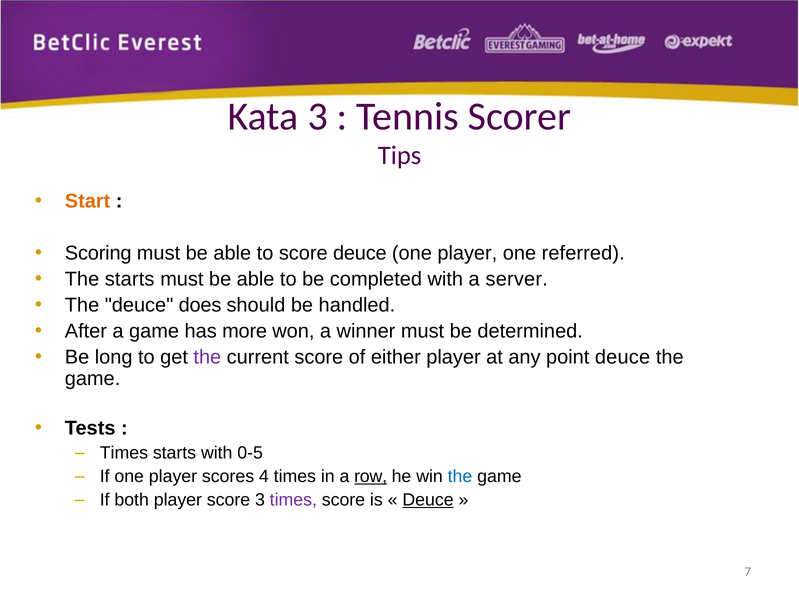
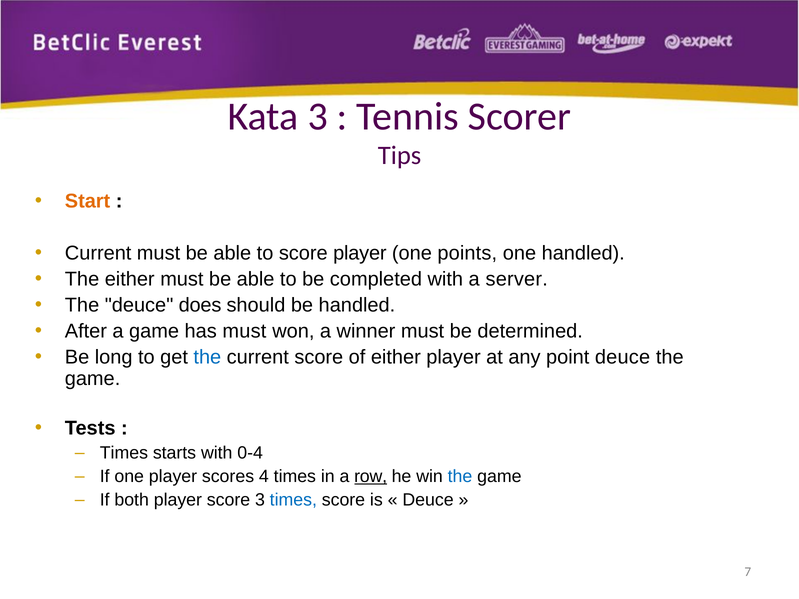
Scoring: Scoring -> Current (98, 253)
score deuce: deuce -> player (360, 253)
player: player -> points (467, 253)
one referred: referred -> handled (583, 253)
The starts: starts -> either (130, 279)
has more: more -> must (244, 331)
the colour: purple -> blue (207, 357)
0-5: 0-5 -> 0-4 (250, 453)
times colour: purple -> blue (293, 500)
Deuce underline: present -> none (428, 500)
